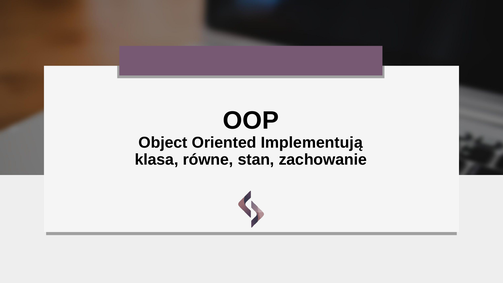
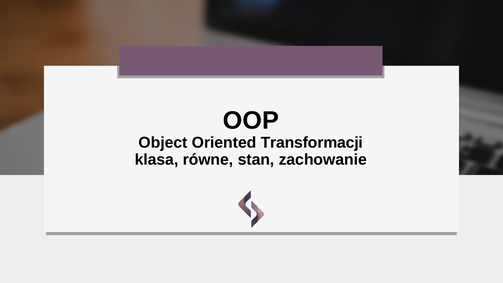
Implementują: Implementują -> Transformacji (312, 143)
